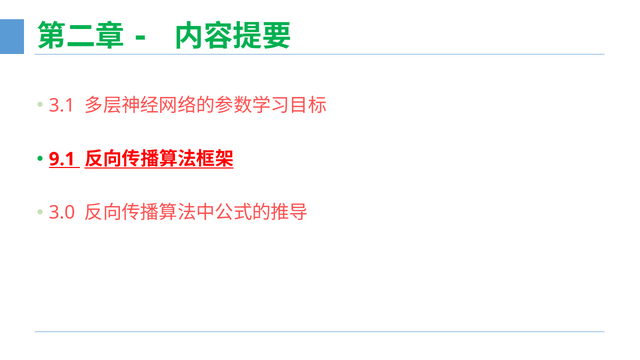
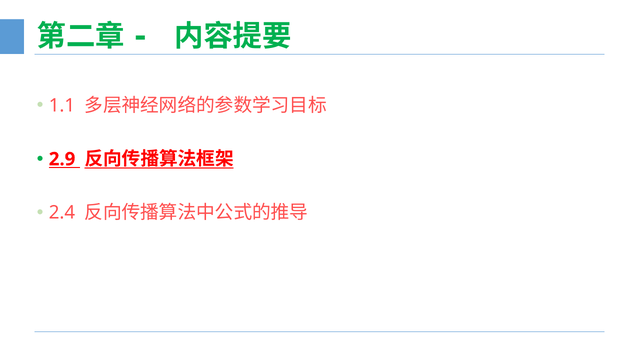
3.1: 3.1 -> 1.1 (62, 105)
9.1: 9.1 -> 2.9 (62, 159)
3.0: 3.0 -> 2.4 (62, 213)
